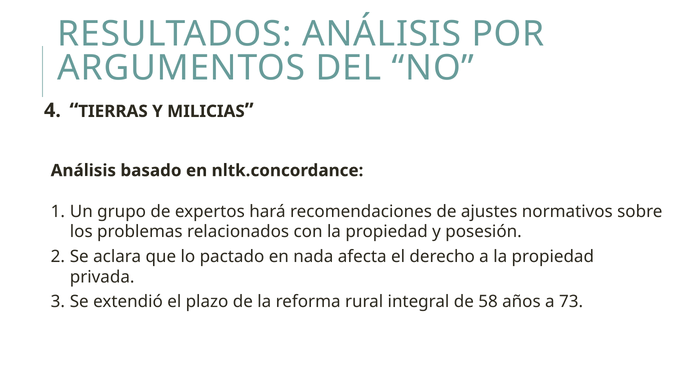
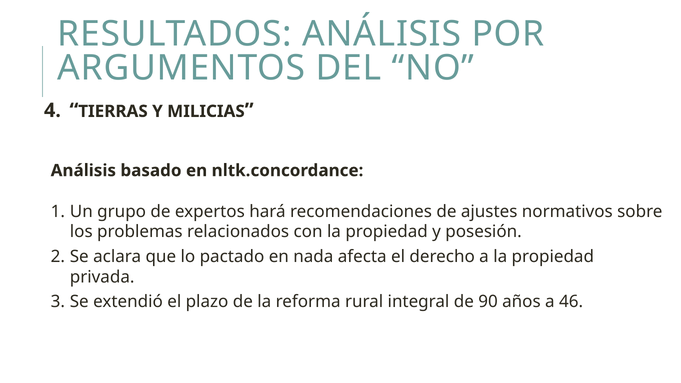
58: 58 -> 90 (488, 302)
73: 73 -> 46 (571, 302)
